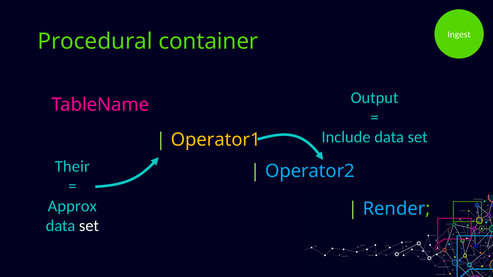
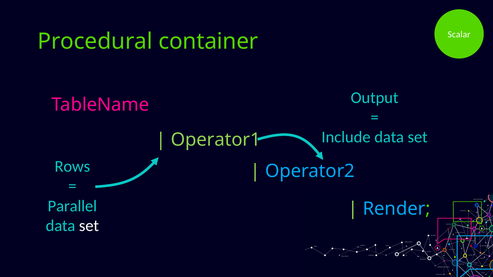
Ingest: Ingest -> Scalar (459, 35)
Operator1 colour: yellow -> light green (216, 140)
Their: Their -> Rows (72, 167)
Approx: Approx -> Parallel (72, 206)
